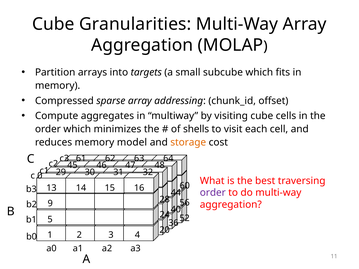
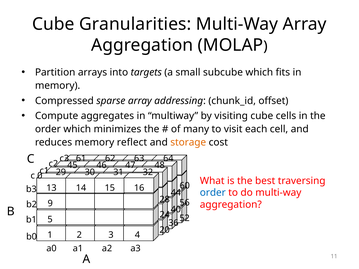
shells: shells -> many (196, 129)
model: model -> reflect (132, 142)
order colour: purple -> blue (213, 193)
